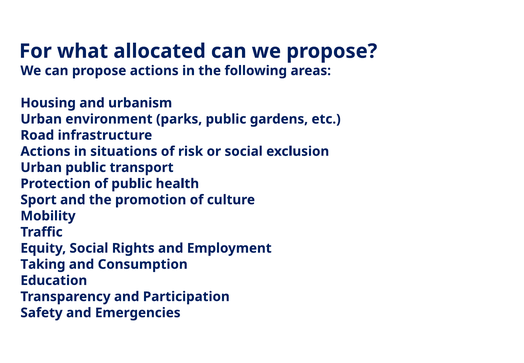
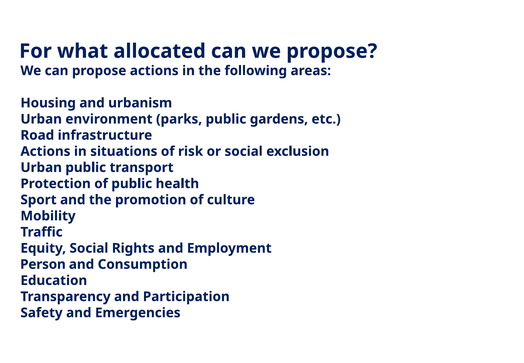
Taking: Taking -> Person (43, 264)
